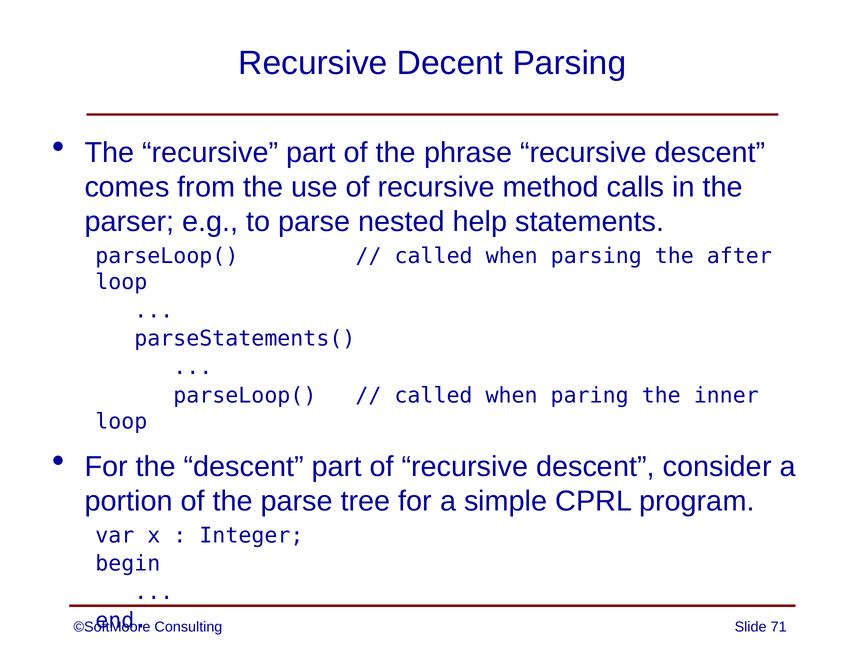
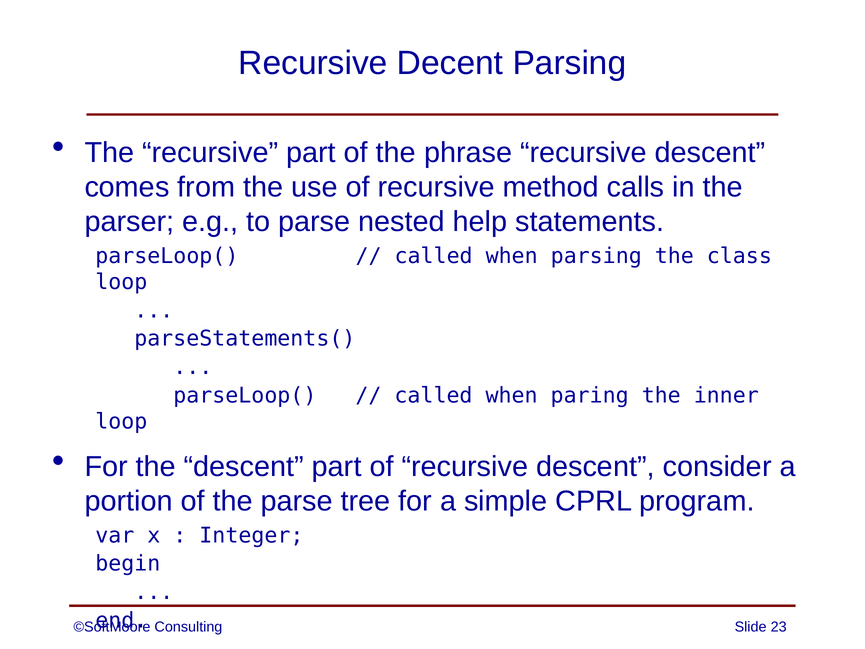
after: after -> class (739, 256)
71: 71 -> 23 (779, 627)
